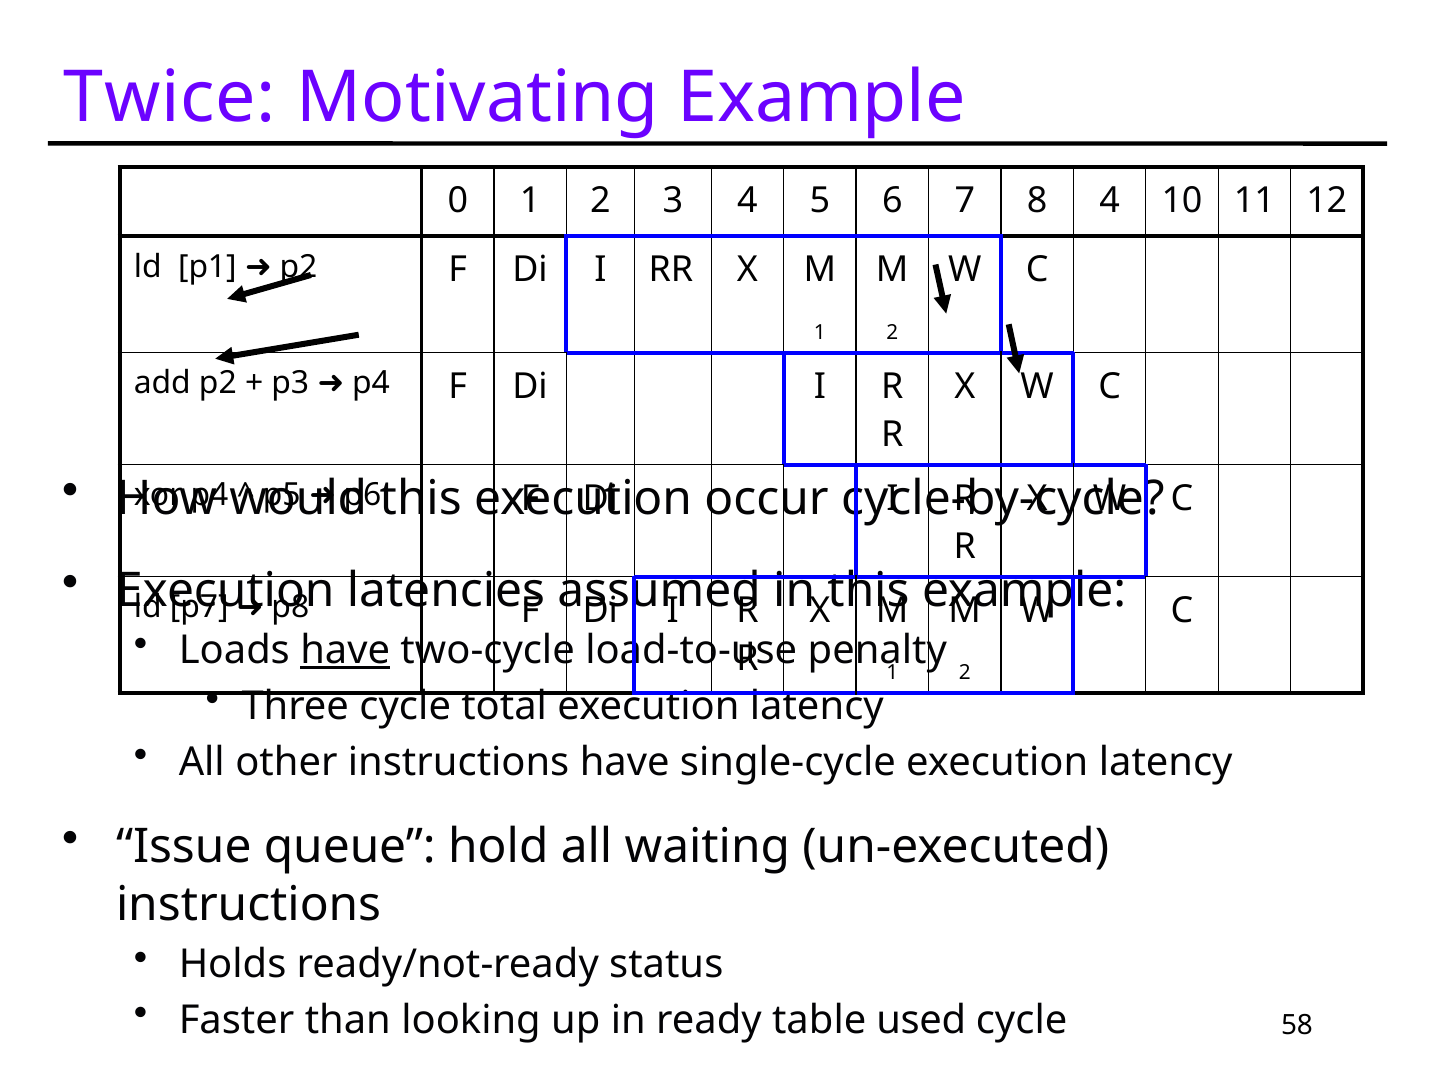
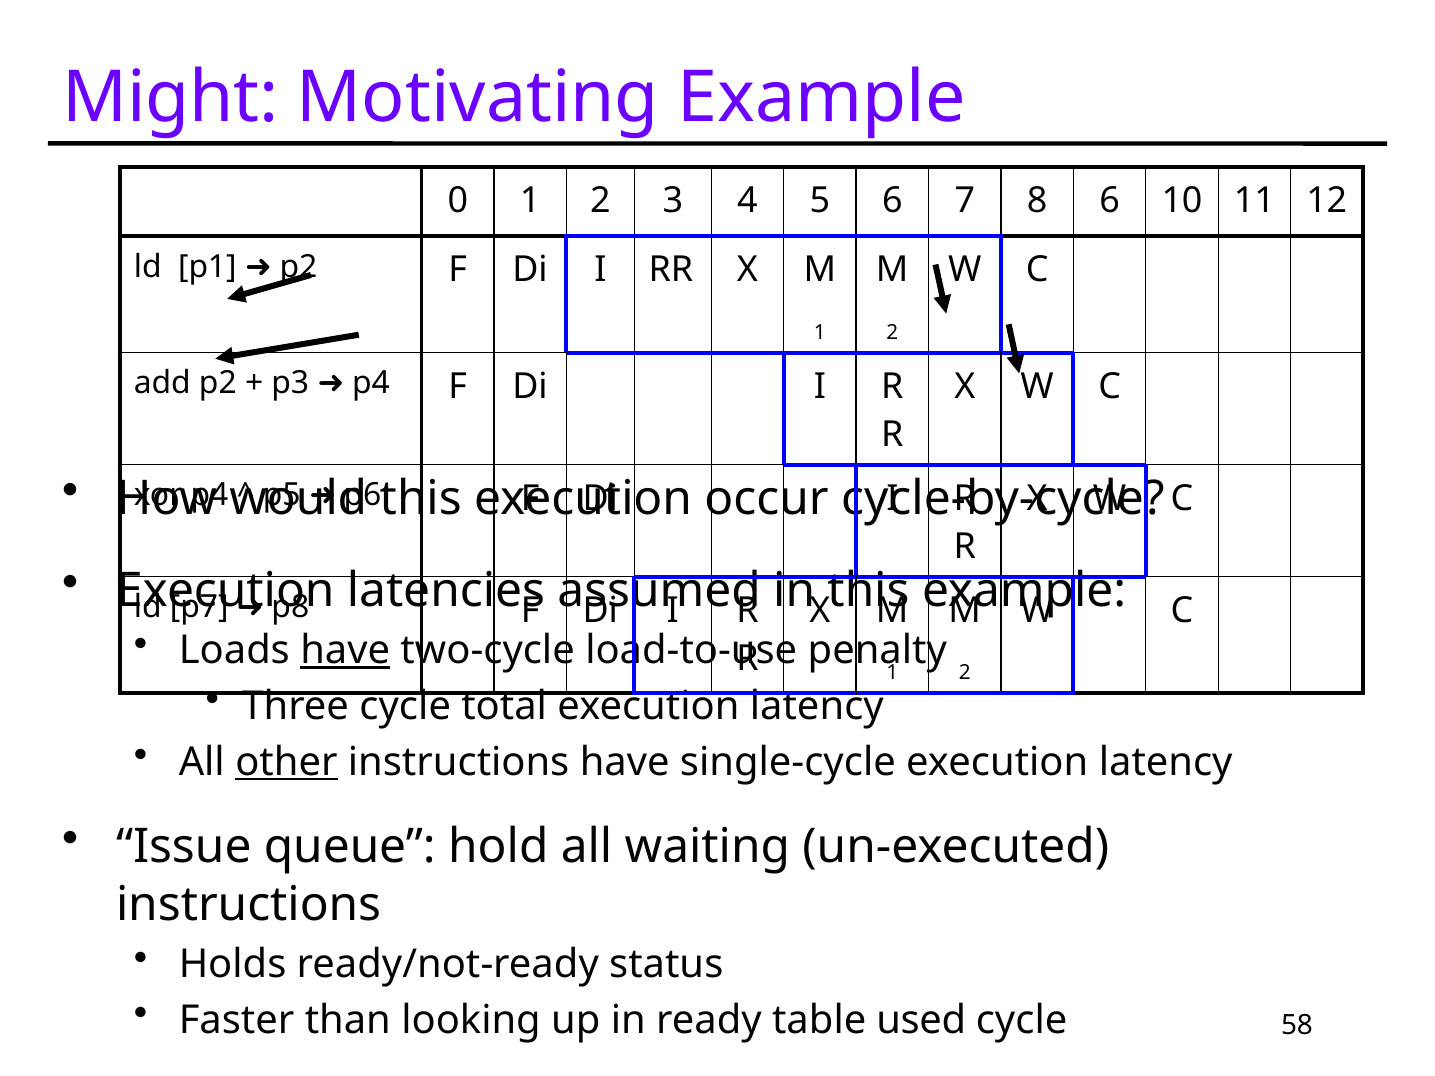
Twice: Twice -> Might (170, 98)
8 4: 4 -> 6 (1110, 201)
other underline: none -> present (286, 762)
